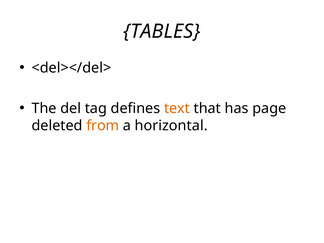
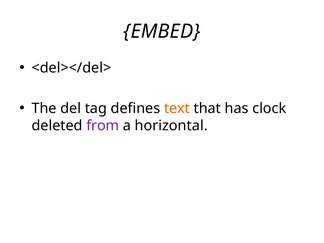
TABLES: TABLES -> EMBED (162, 31)
page: page -> clock (269, 108)
from colour: orange -> purple (103, 126)
